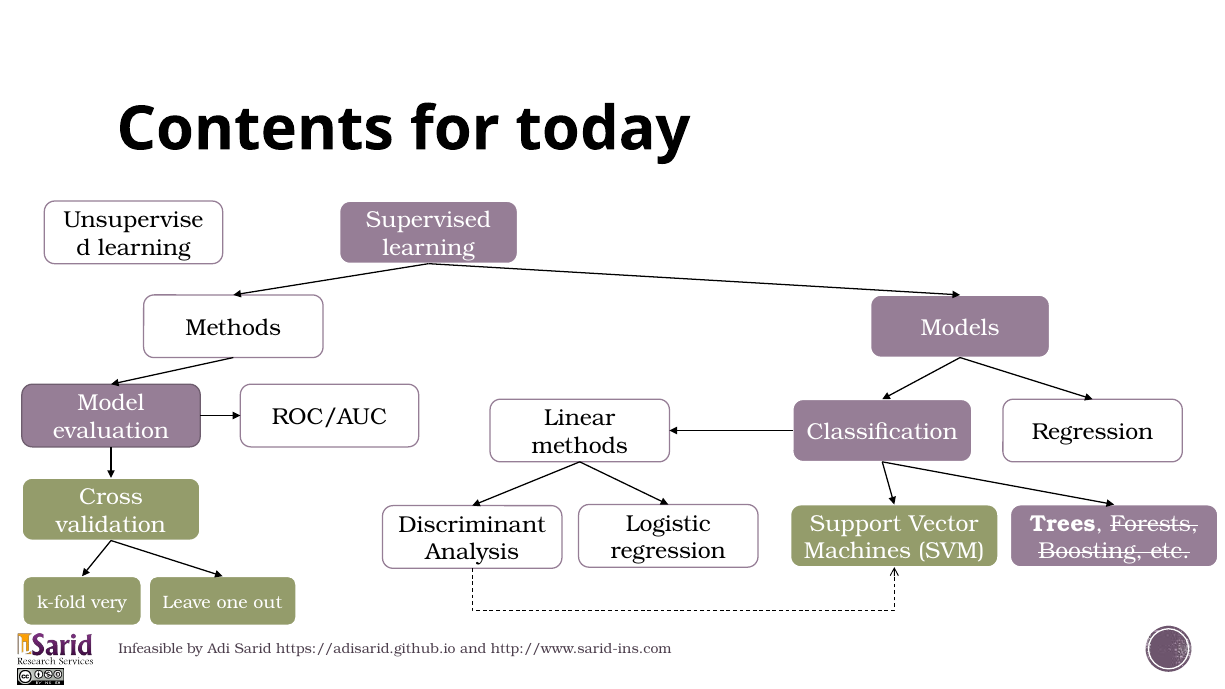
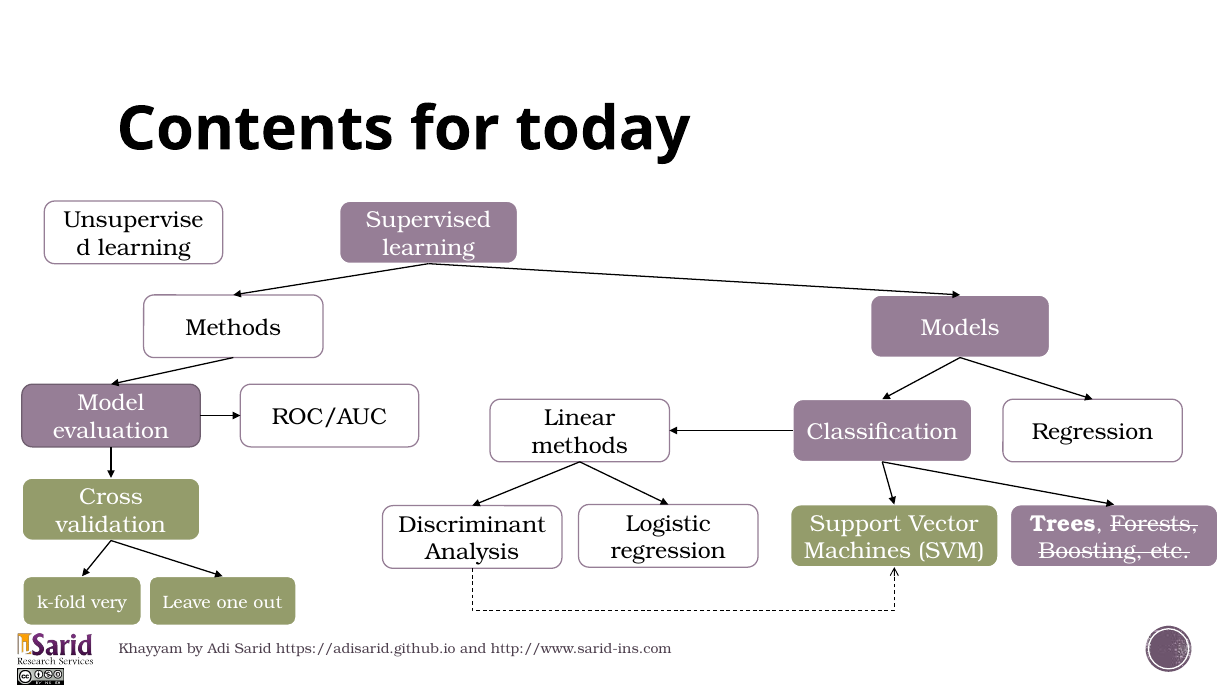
Infeasible: Infeasible -> Khayyam (151, 649)
